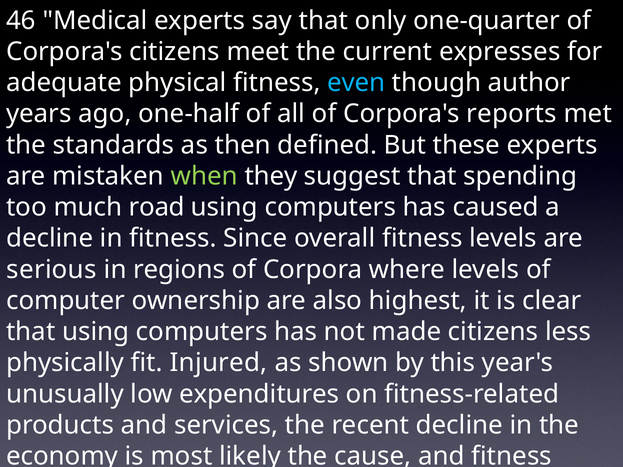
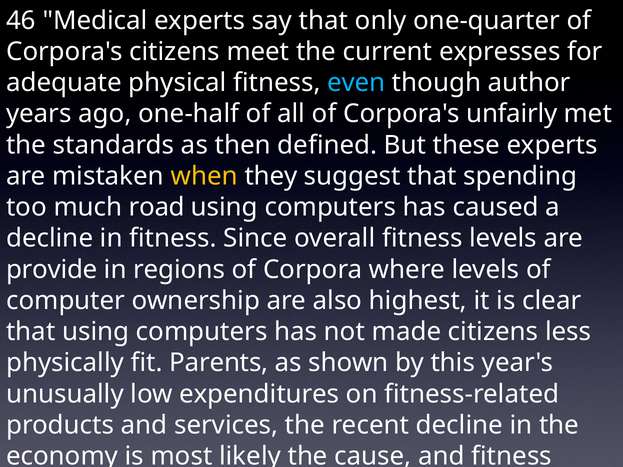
reports: reports -> unfairly (512, 114)
when colour: light green -> yellow (204, 176)
serious: serious -> provide (52, 270)
Injured: Injured -> Parents (219, 363)
